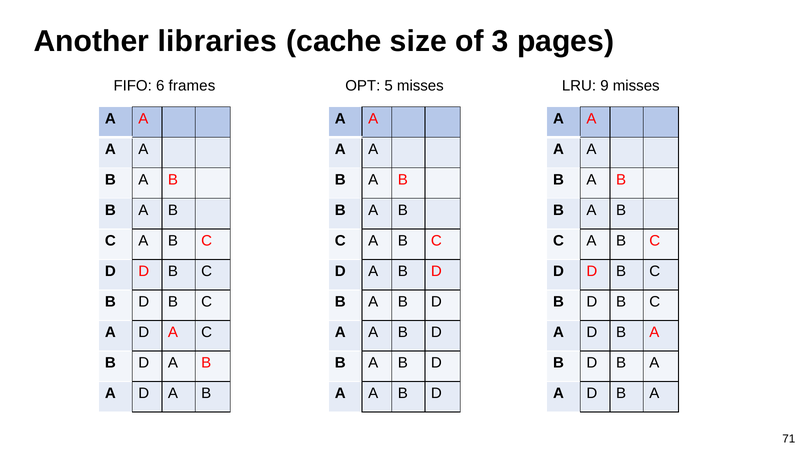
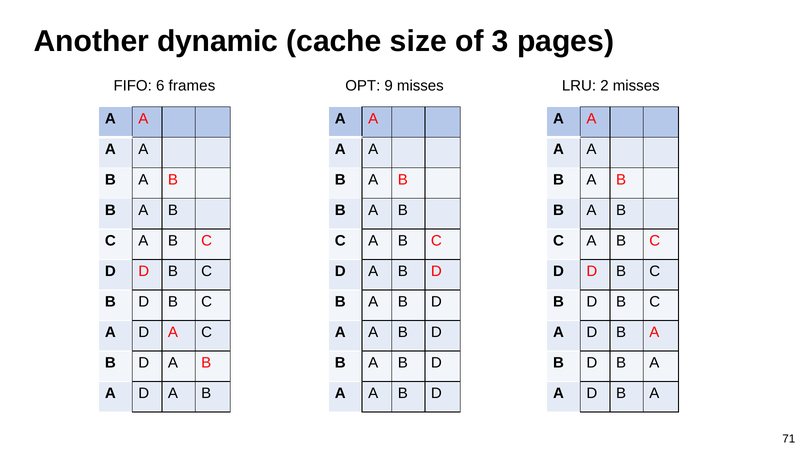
libraries: libraries -> dynamic (218, 41)
5: 5 -> 9 (389, 86)
9: 9 -> 2 (604, 86)
